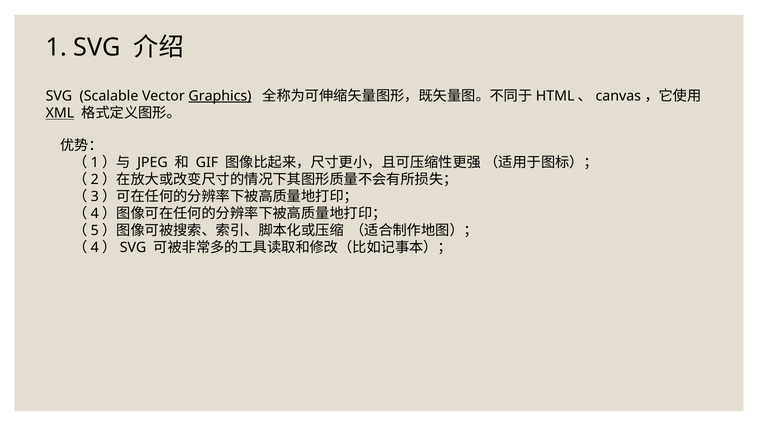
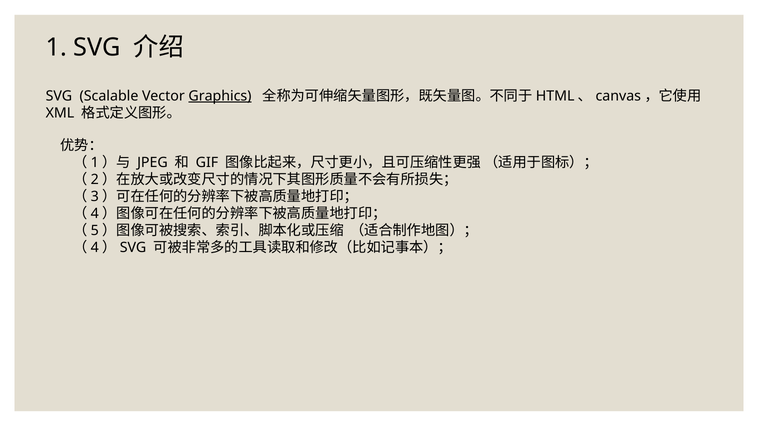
XML underline: present -> none (60, 113)
